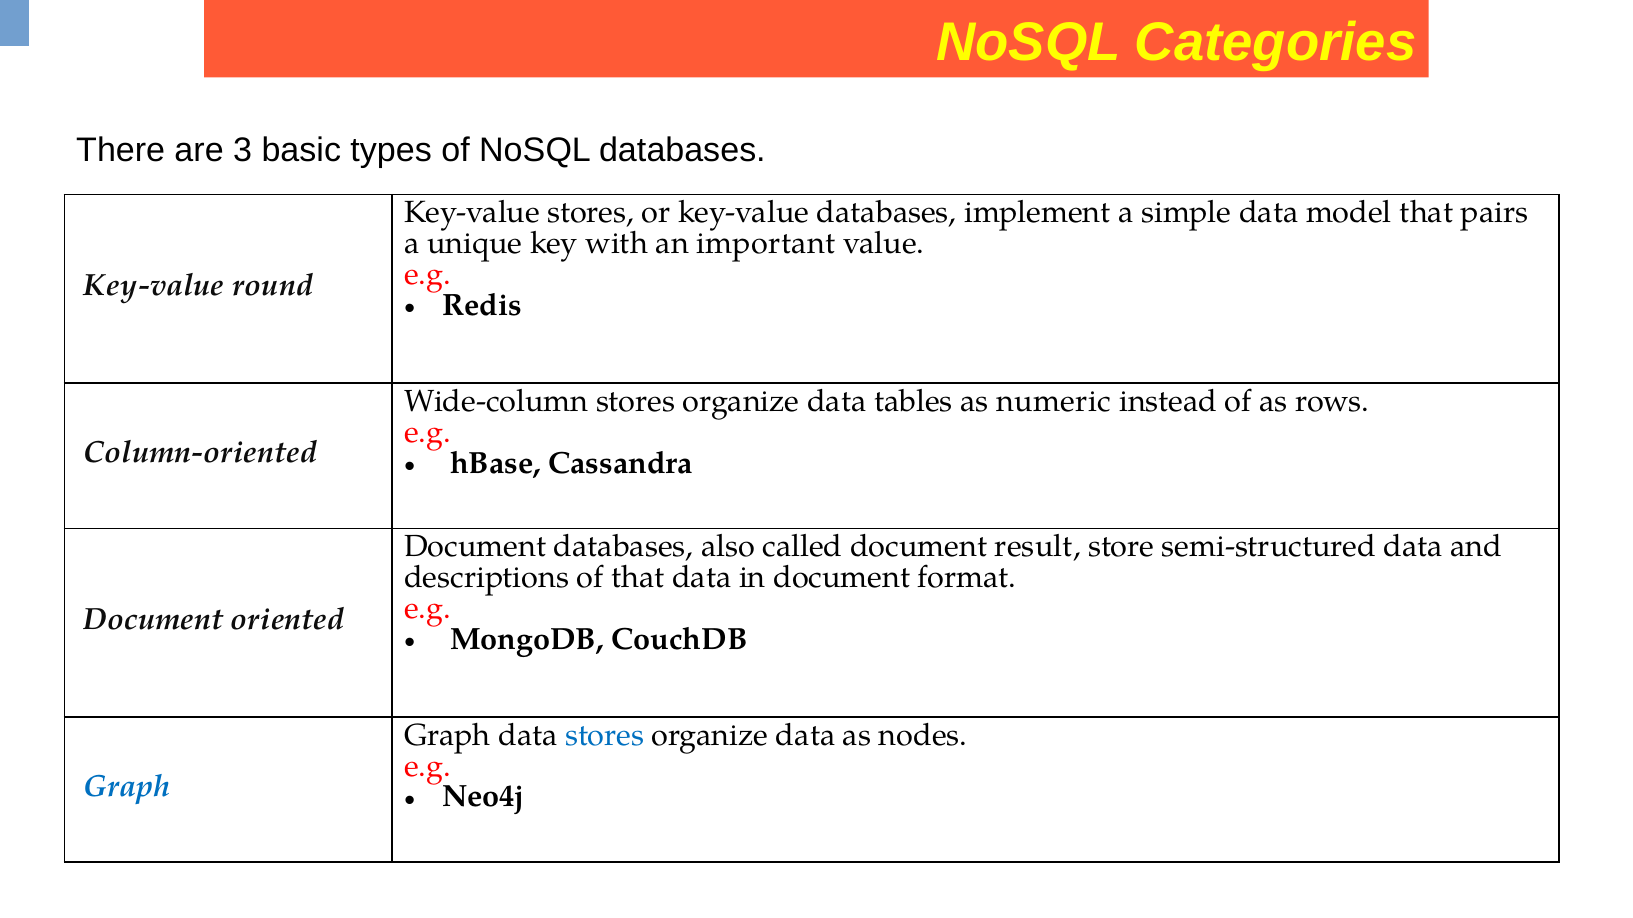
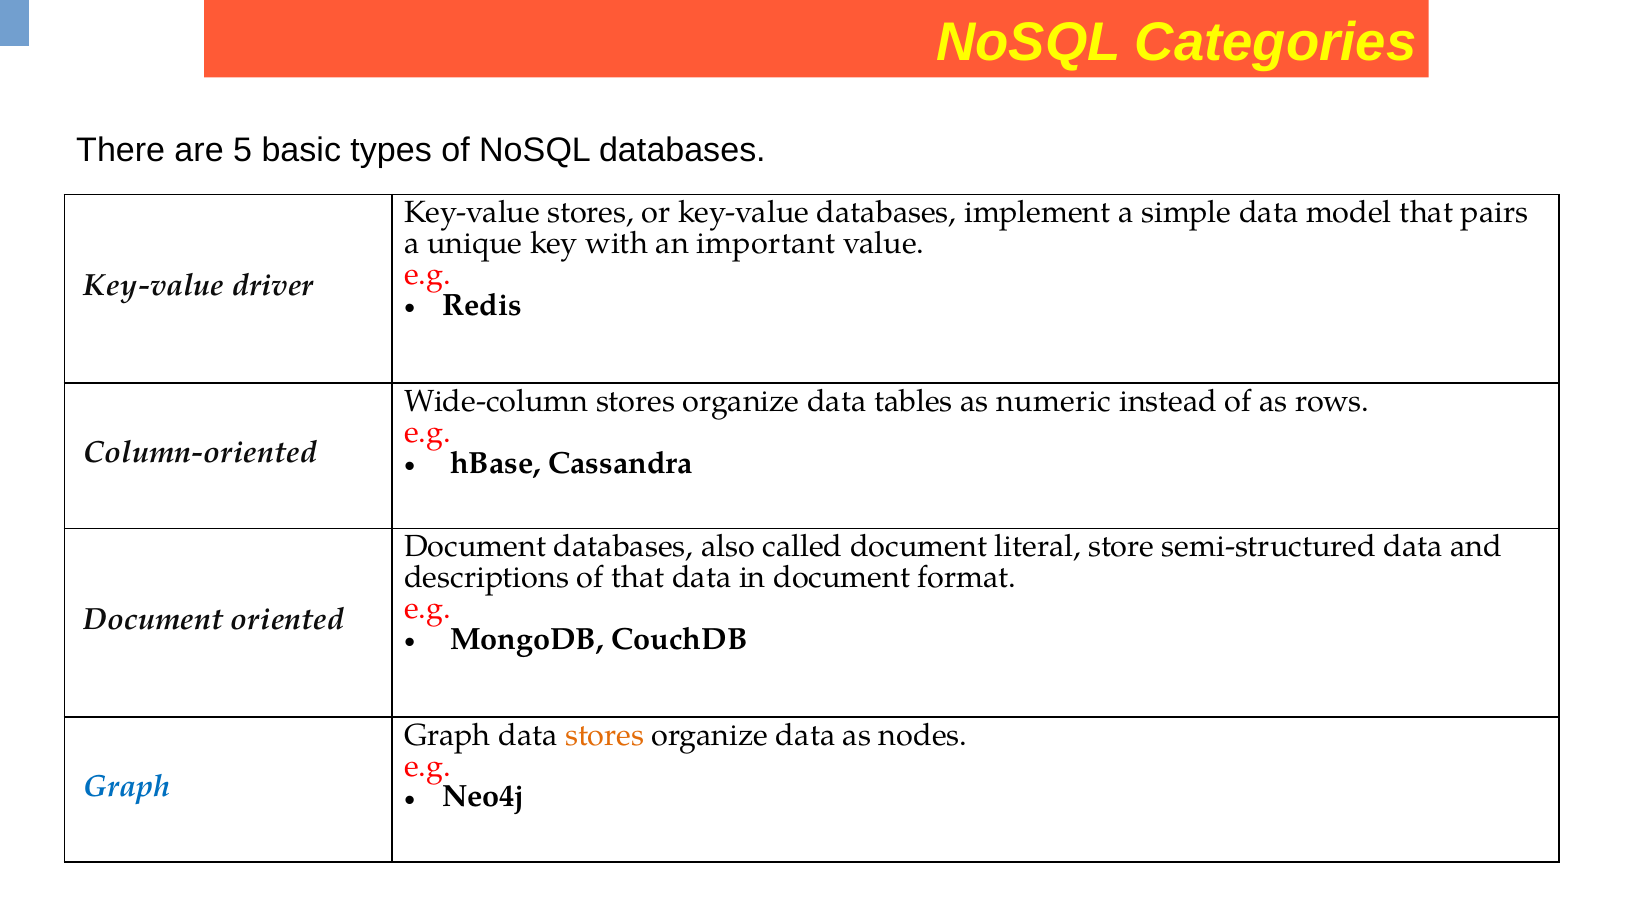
3: 3 -> 5 (243, 151)
round: round -> driver (273, 286)
result: result -> literal (1038, 547)
stores colour: blue -> orange (605, 736)
